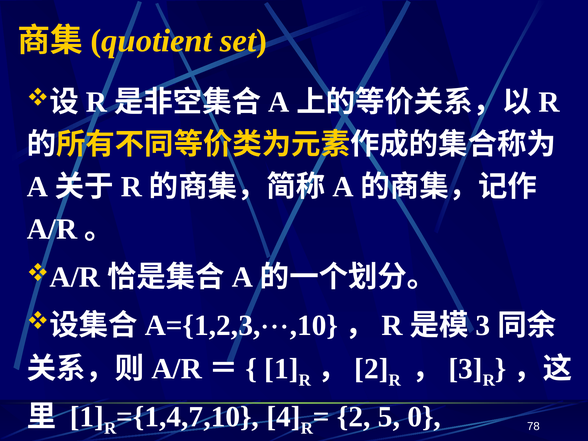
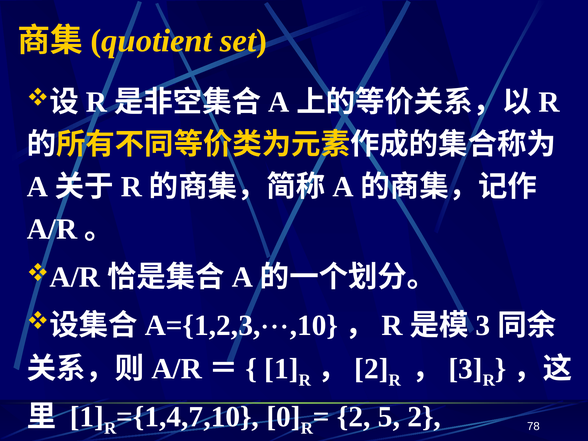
4: 4 -> 0 (283, 417)
5 0: 0 -> 2 (424, 417)
